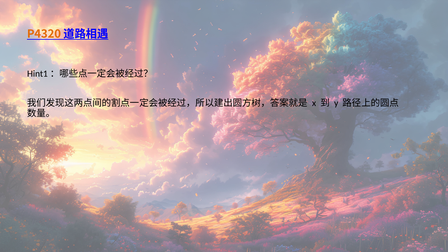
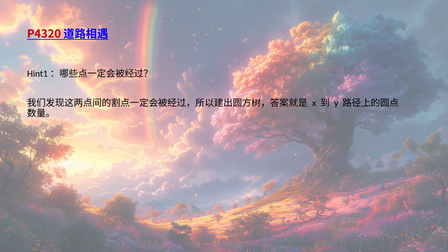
P4320 colour: orange -> red (44, 34)
